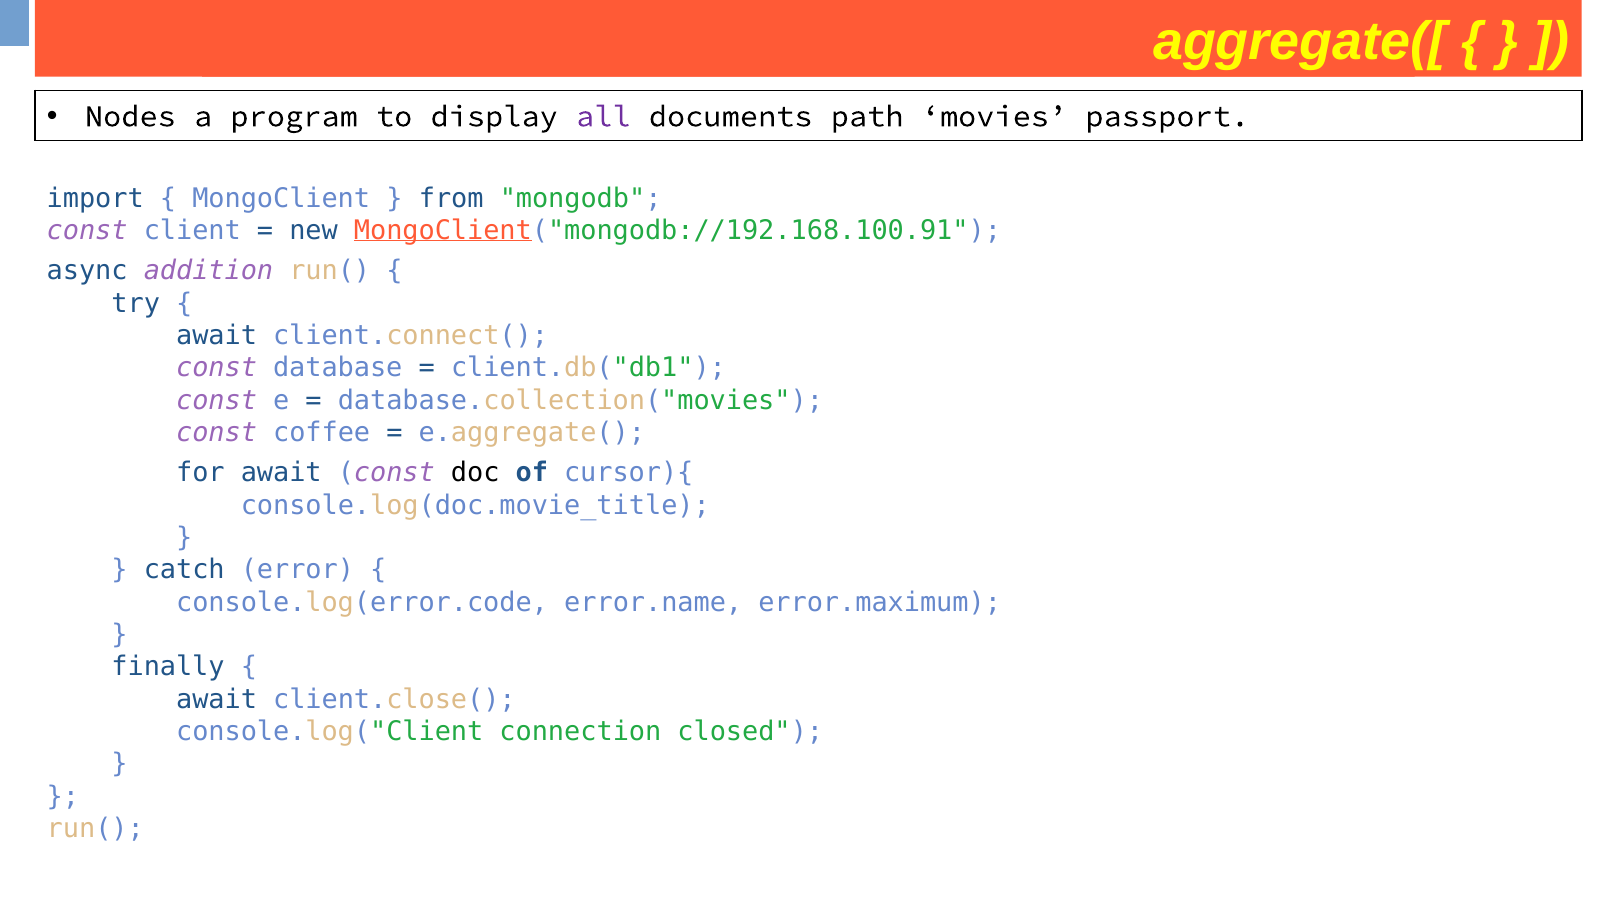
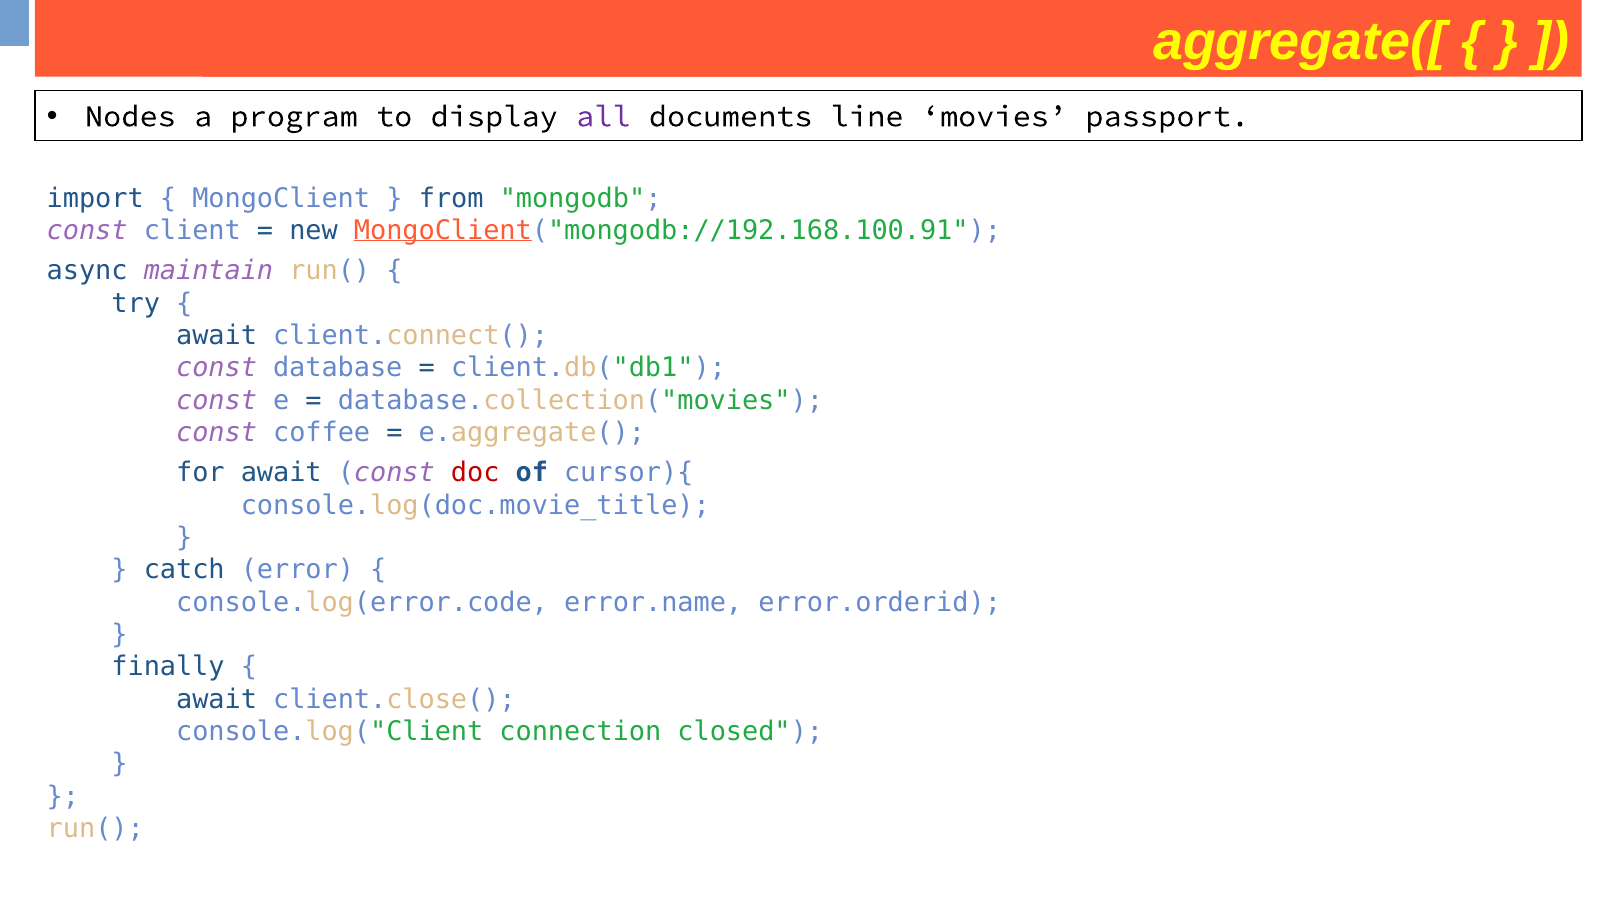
path: path -> line (867, 116)
addition: addition -> maintain (208, 271)
doc colour: black -> red (475, 473)
error.maximum: error.maximum -> error.orderid (880, 602)
